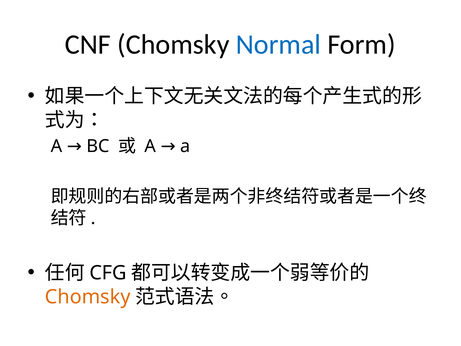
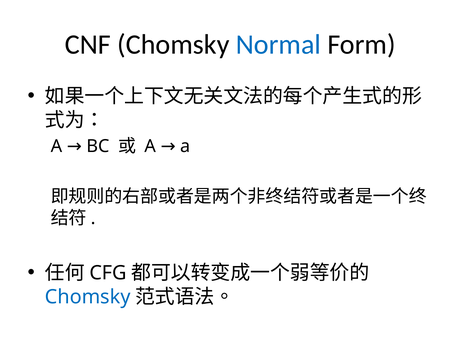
Chomsky colour: orange -> blue (88, 297)
